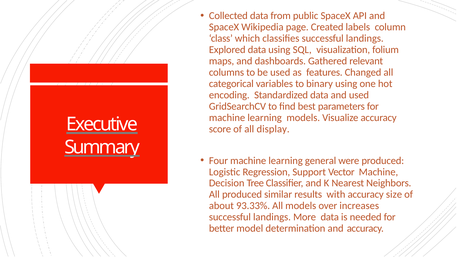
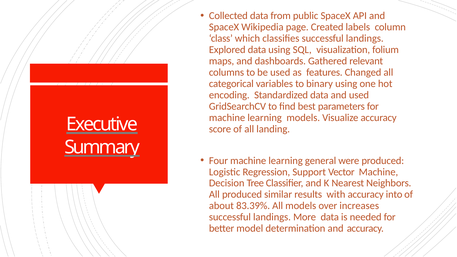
display: display -> landing (273, 129)
size: size -> into (394, 195)
93.33%: 93.33% -> 83.39% (253, 206)
